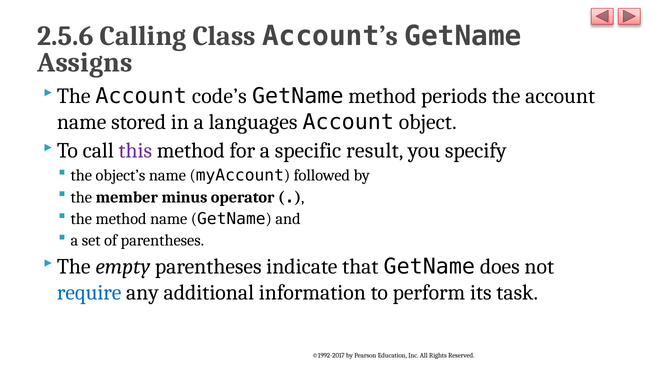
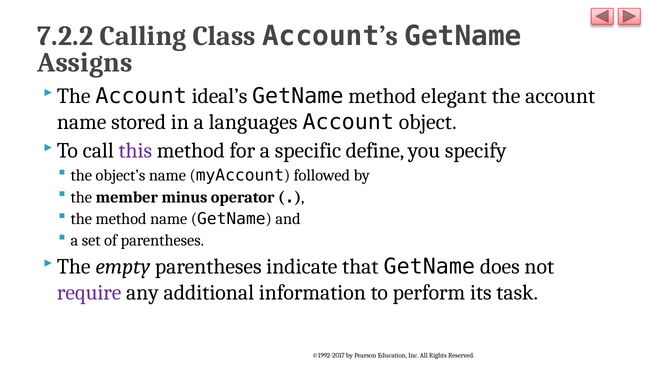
2.5.6: 2.5.6 -> 7.2.2 (65, 36)
code’s: code’s -> ideal’s (220, 96)
periods: periods -> elegant (454, 96)
result: result -> define (375, 151)
require colour: blue -> purple (89, 293)
